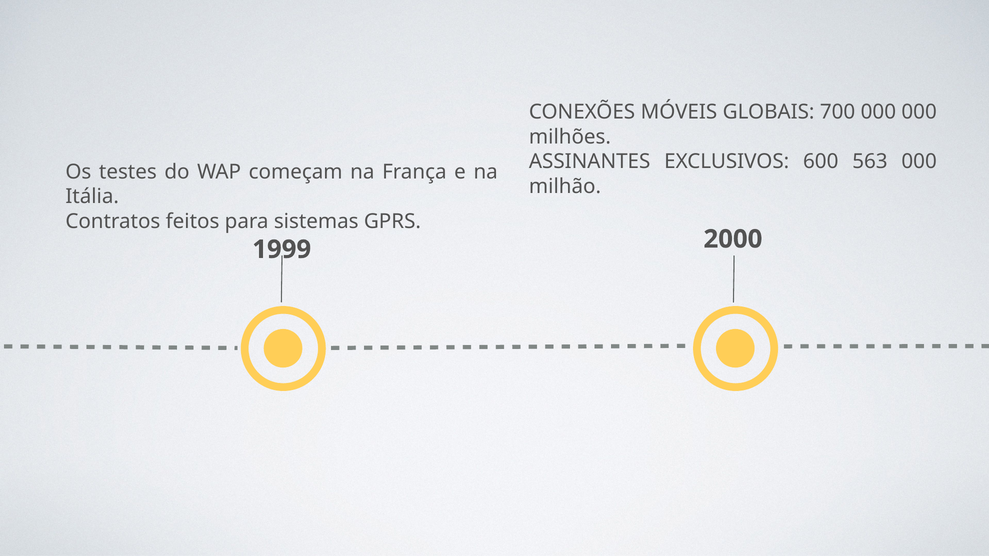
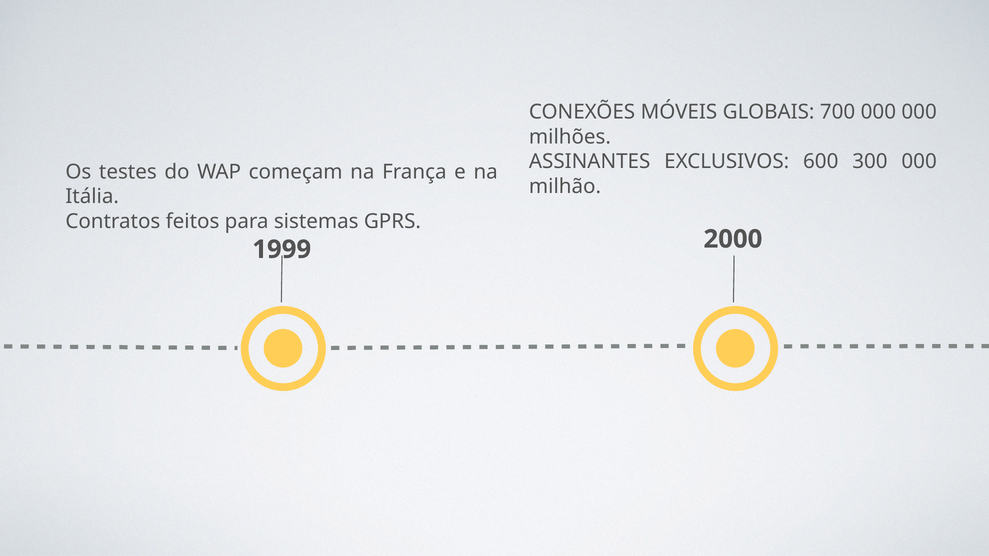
563: 563 -> 300 (870, 162)
